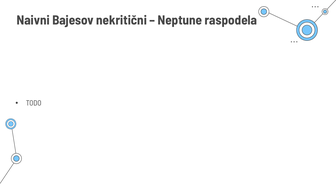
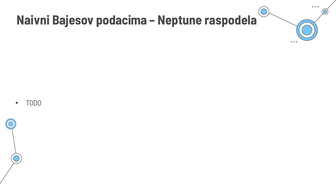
nekritični: nekritični -> podacima (122, 20)
